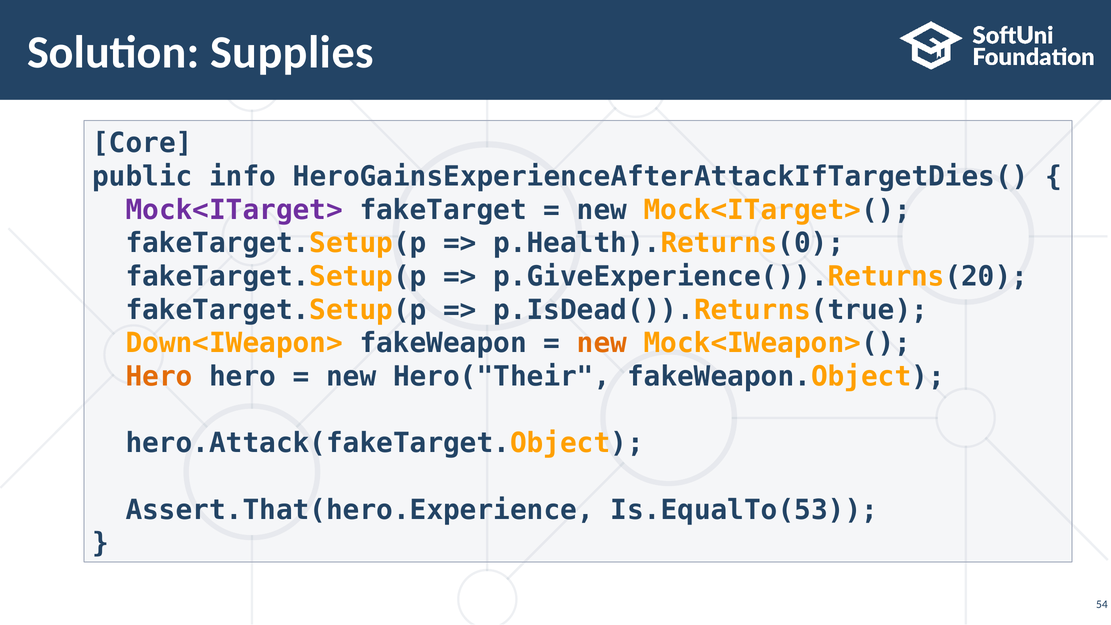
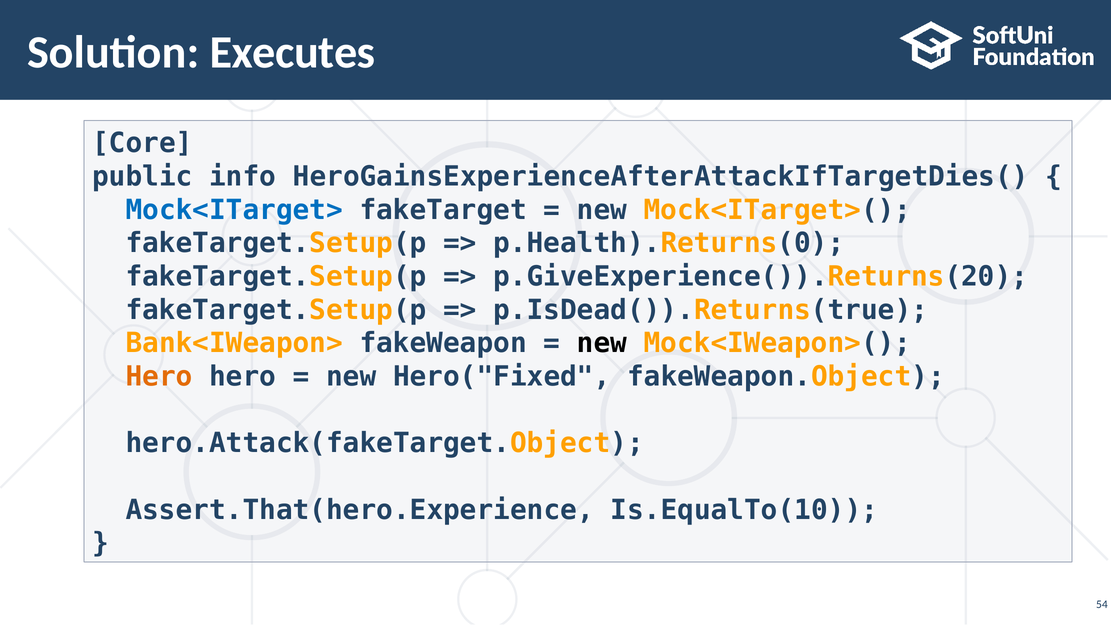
Supplies: Supplies -> Executes (292, 53)
Mock<ITarget> colour: purple -> blue (234, 210)
Down<IWeapon>: Down<IWeapon> -> Bank<IWeapon> (234, 343)
new colour: orange -> black (602, 343)
Hero("Their: Hero("Their -> Hero("Fixed (502, 377)
Is.EqualTo(53: Is.EqualTo(53 -> Is.EqualTo(10 (744, 510)
